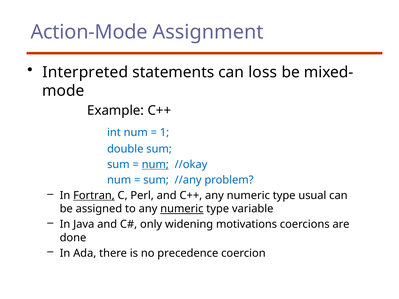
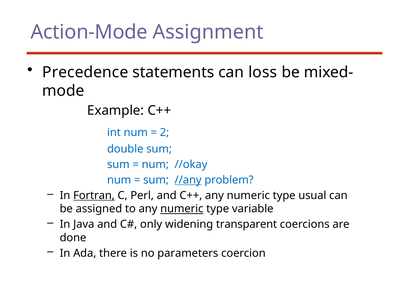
Interpreted: Interpreted -> Precedence (85, 72)
1: 1 -> 2 (165, 133)
num underline: present -> none (155, 165)
//any underline: none -> present (188, 180)
motivations: motivations -> transparent (247, 224)
precedence: precedence -> parameters (188, 253)
